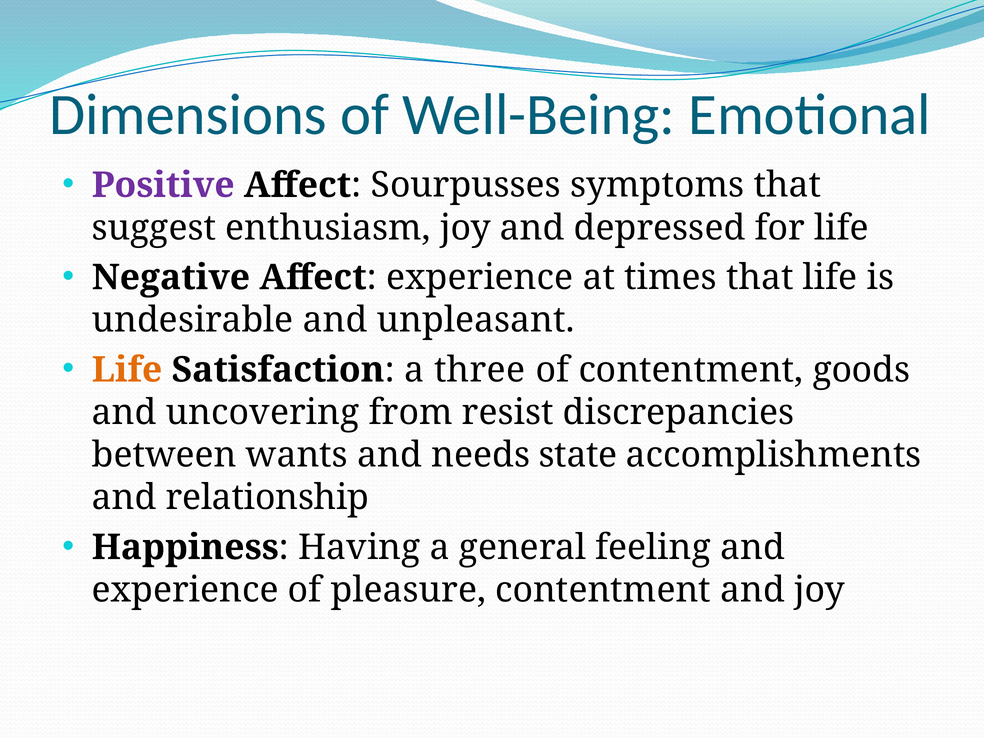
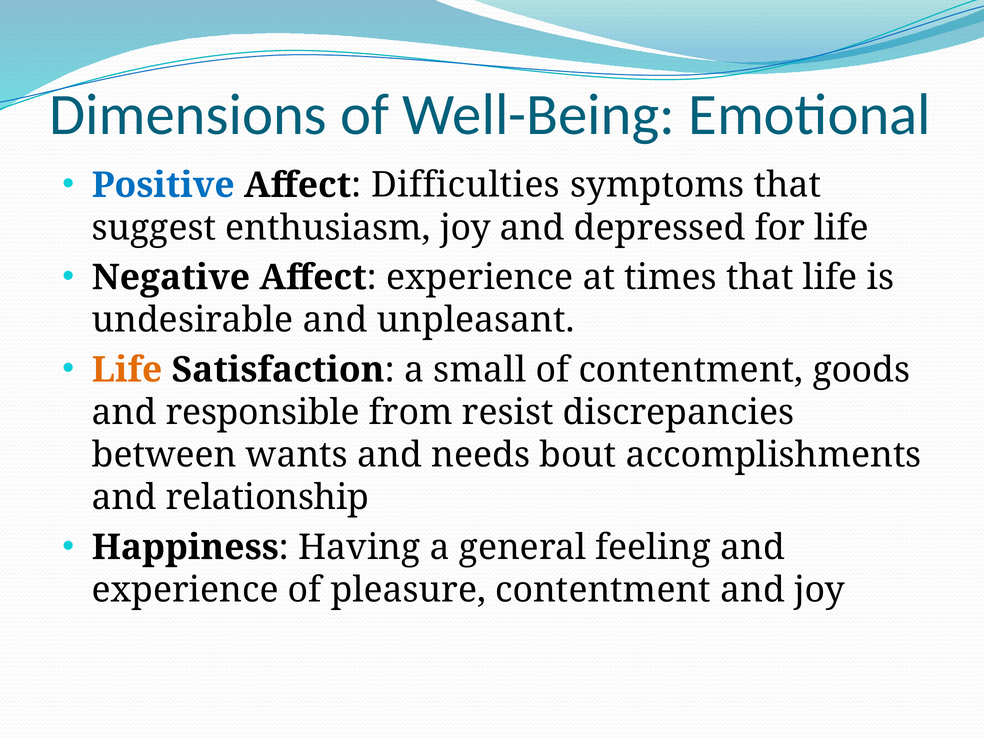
Positive colour: purple -> blue (163, 185)
Sourpusses: Sourpusses -> Difficulties (466, 185)
three: three -> small (480, 370)
uncovering: uncovering -> responsible (263, 412)
state: state -> bout (578, 455)
